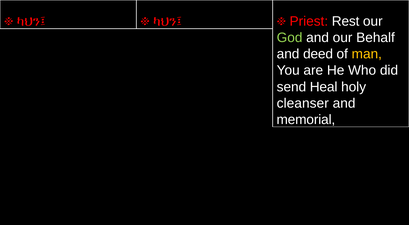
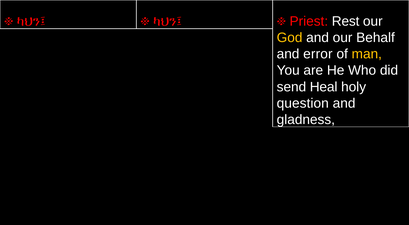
God colour: light green -> yellow (290, 38)
deed: deed -> error (318, 54)
cleanser: cleanser -> question (303, 103)
memorial: memorial -> gladness (306, 120)
